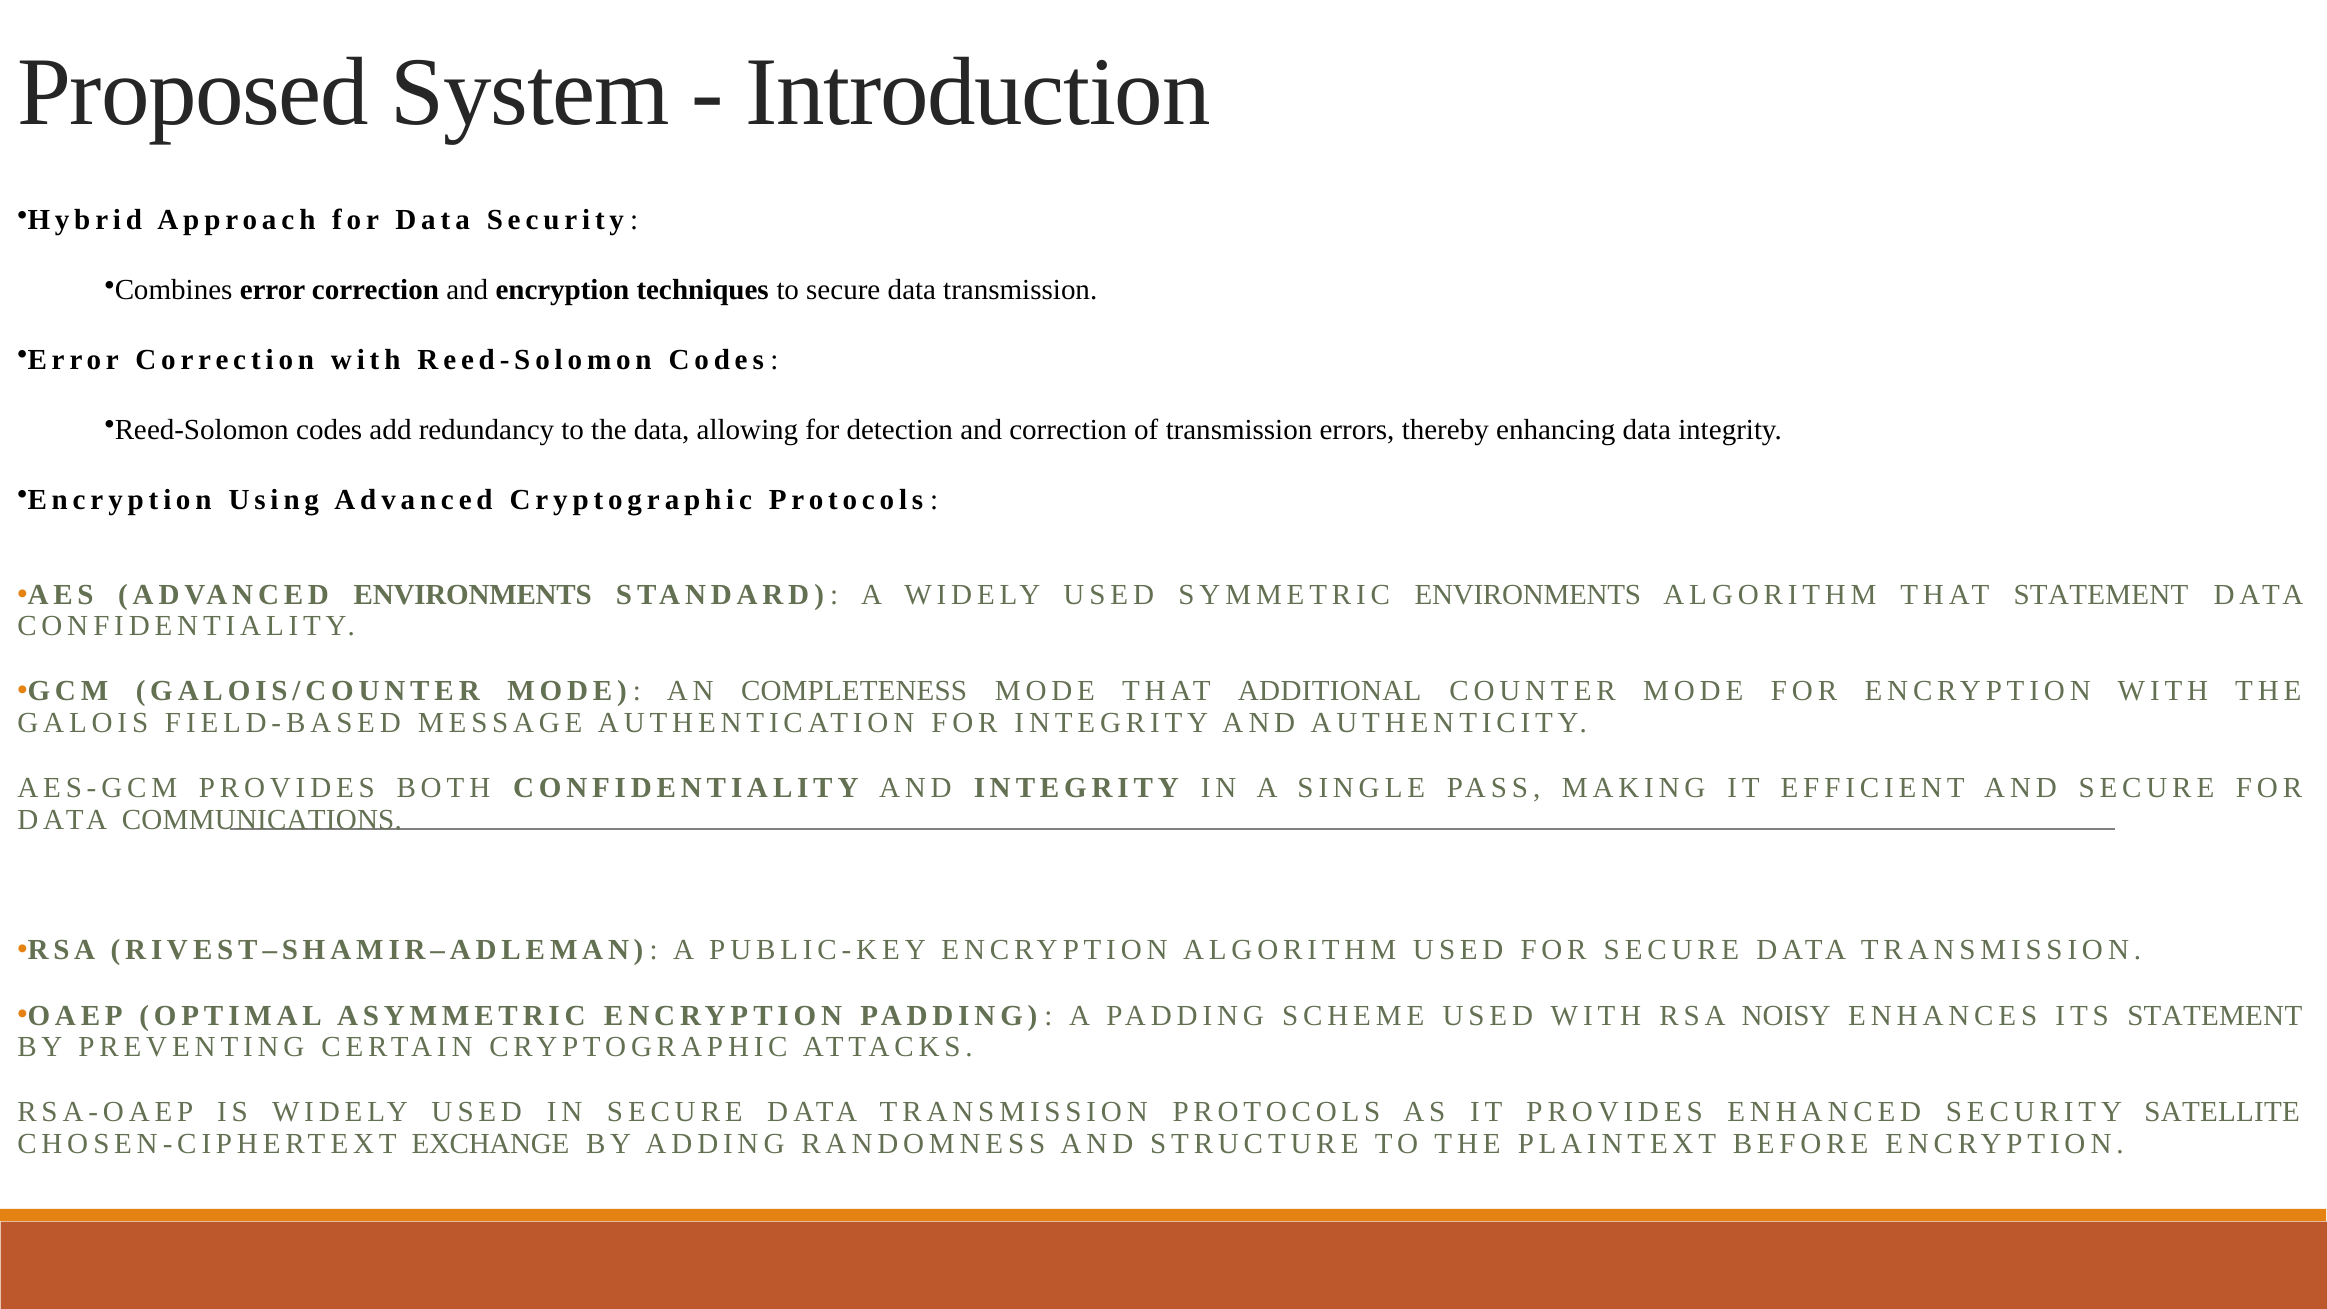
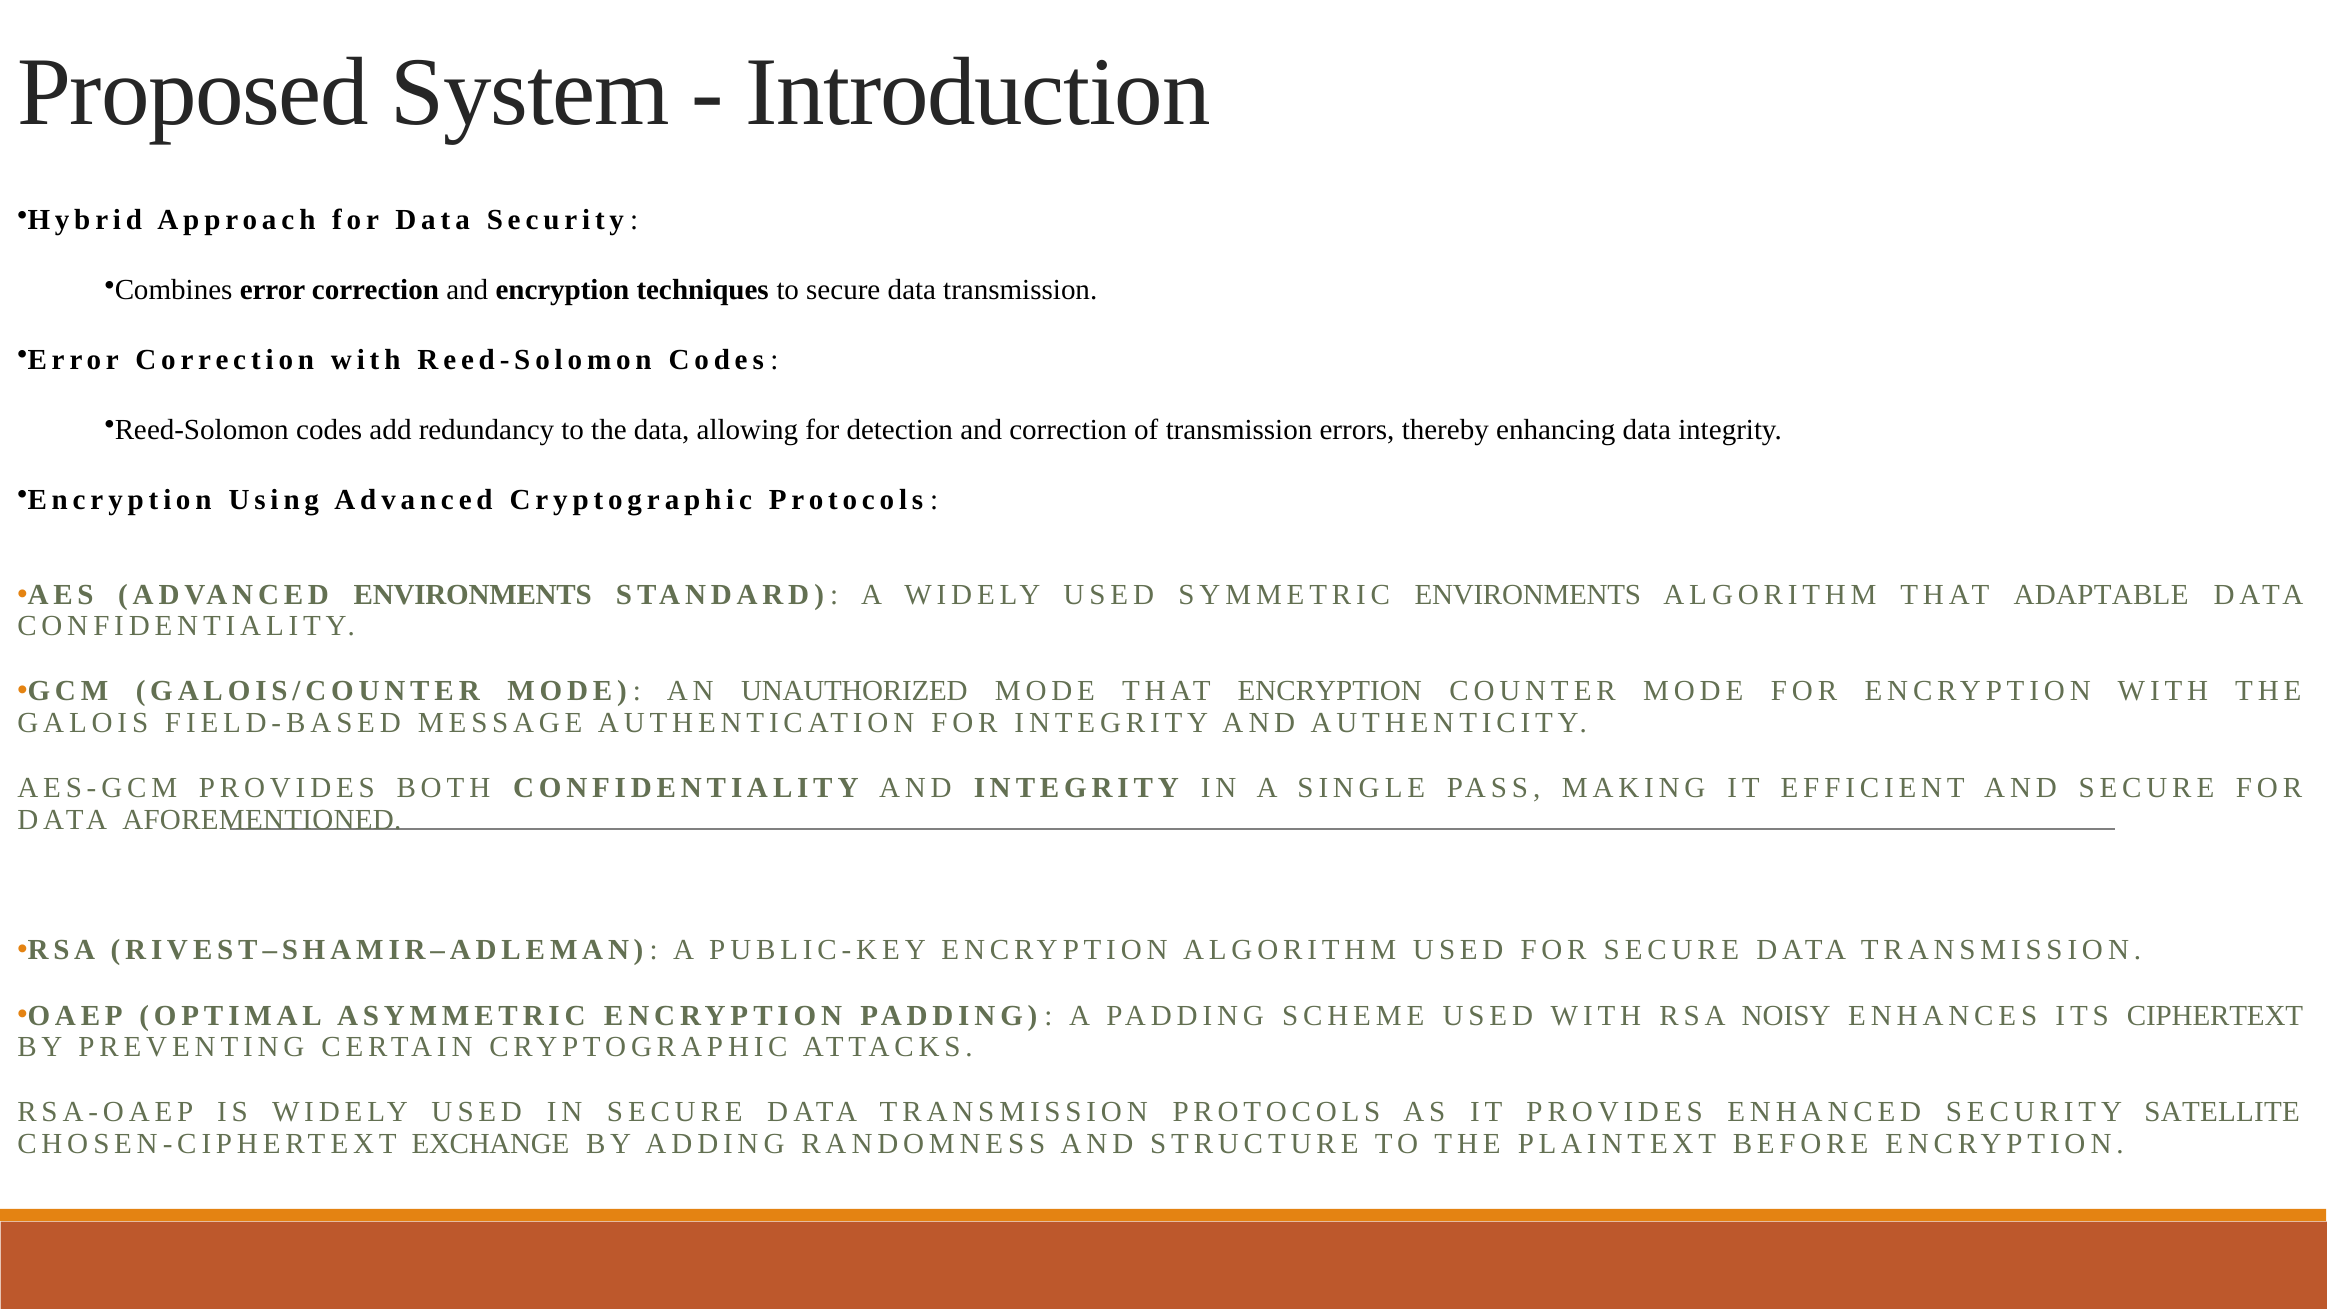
THAT STATEMENT: STATEMENT -> ADAPTABLE (2101, 595)
COMPLETENESS: COMPLETENESS -> UNAUTHORIZED (854, 691)
THAT ADDITIONAL: ADDITIONAL -> ENCRYPTION (1330, 691)
COMMUNICATIONS: COMMUNICATIONS -> AFOREMENTIONED (262, 819)
ITS STATEMENT: STATEMENT -> CIPHERTEXT (2215, 1015)
